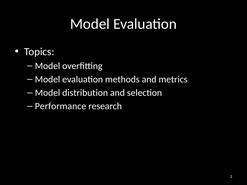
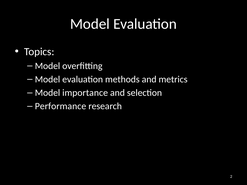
distribution: distribution -> importance (85, 93)
